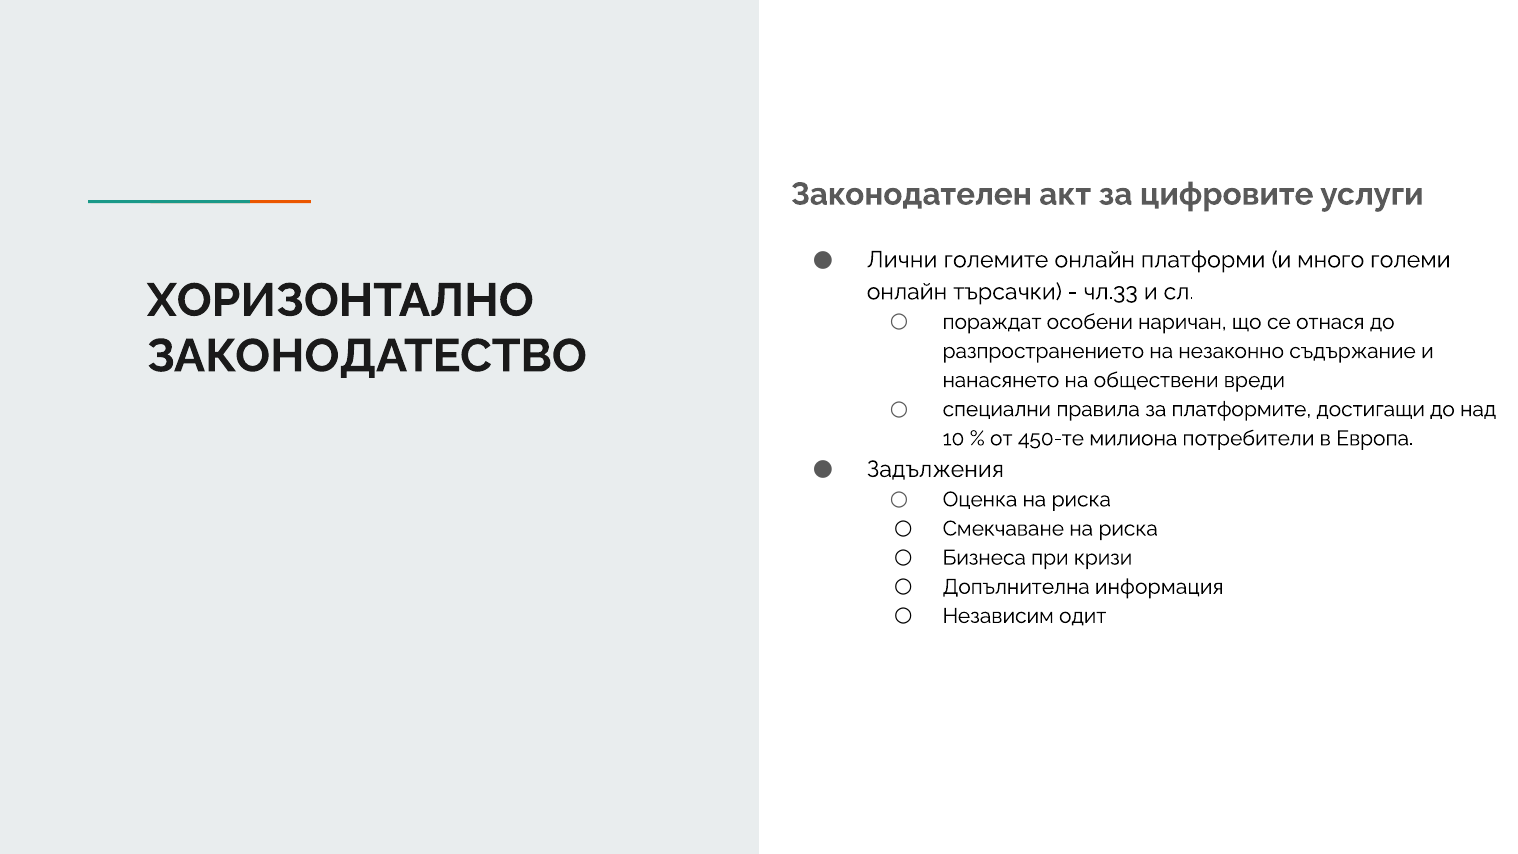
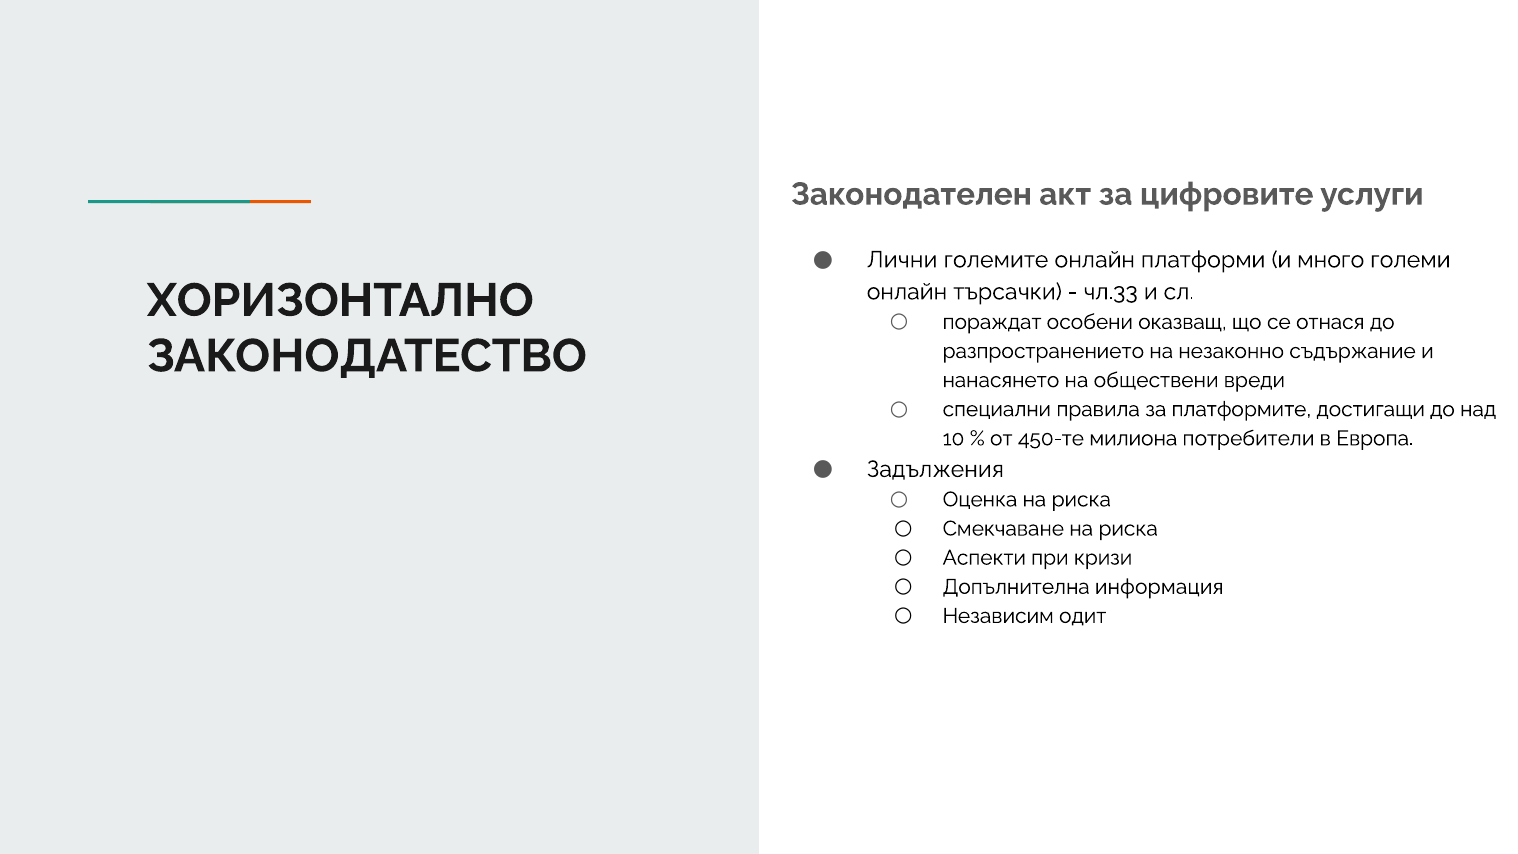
наричан: наричан -> оказващ (1182, 322)
Бизнеса: Бизнеса -> Аспекти (984, 558)
